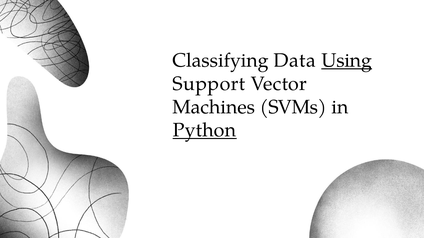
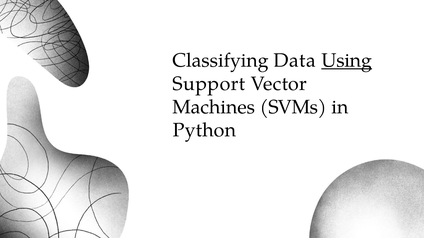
Python underline: present -> none (204, 131)
